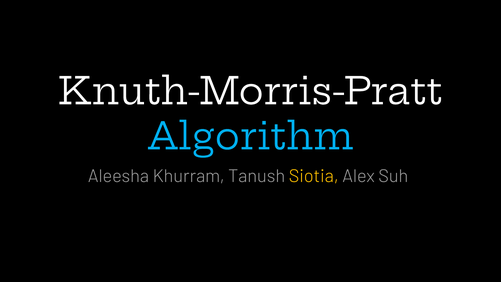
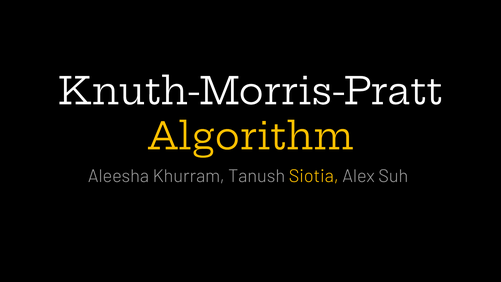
Algorithm colour: light blue -> yellow (251, 137)
